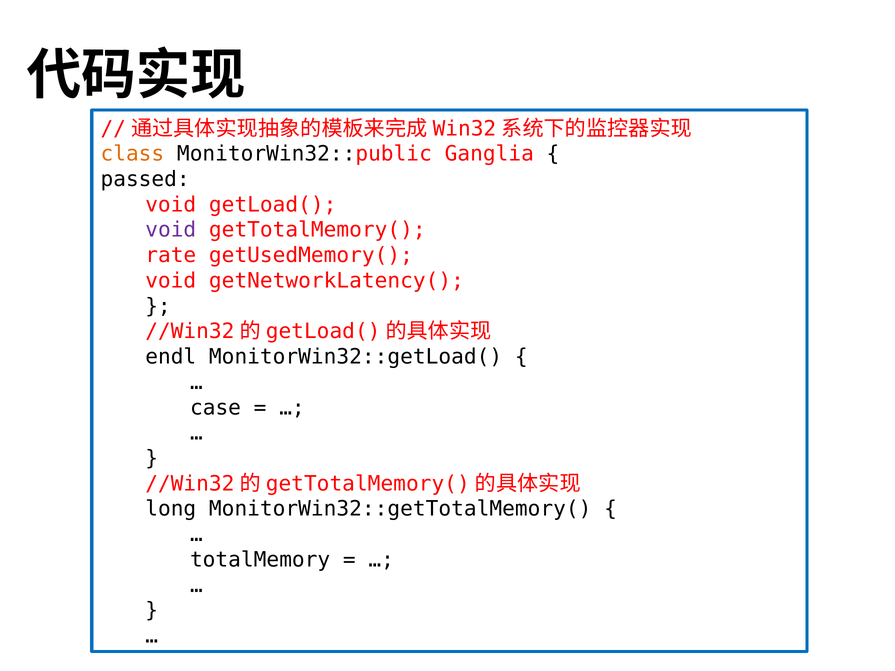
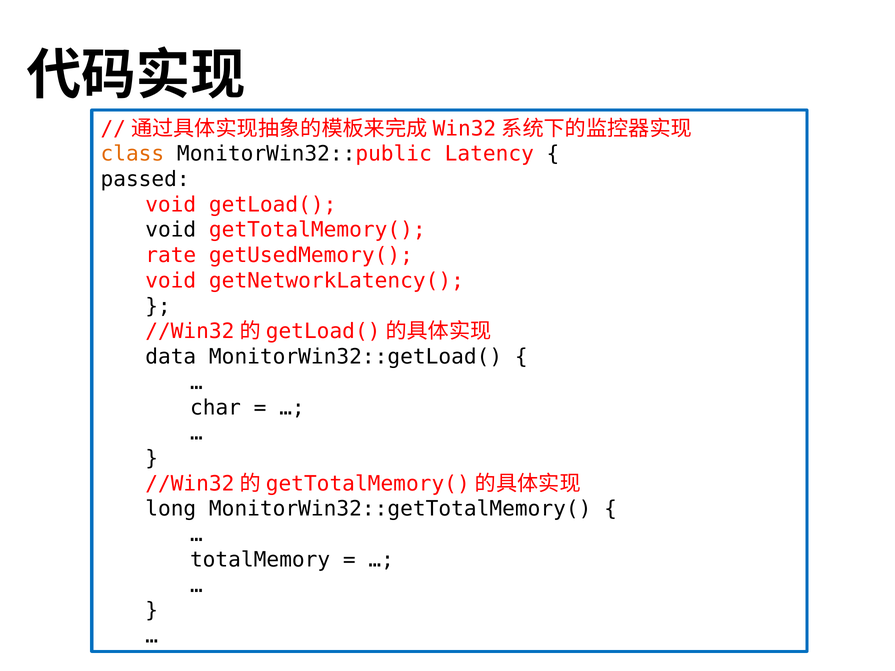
Ganglia: Ganglia -> Latency (489, 154)
void colour: purple -> black (171, 230)
endl: endl -> data (171, 357)
case: case -> char (216, 408)
